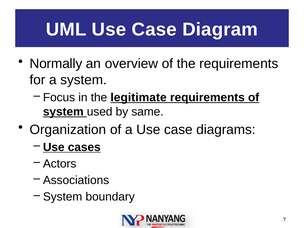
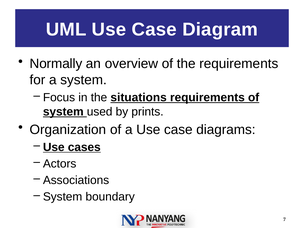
legitimate: legitimate -> situations (139, 97)
same: same -> prints (147, 112)
